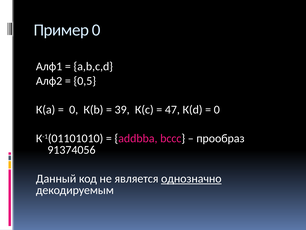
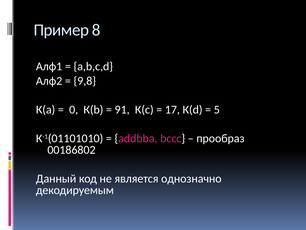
Пример 0: 0 -> 8 (96, 30)
0,5: 0,5 -> 9,8 (85, 81)
39: 39 -> 91 (122, 109)
47: 47 -> 17 (172, 109)
0: 0 -> 5 (217, 109)
91374056: 91374056 -> 00186802 (71, 150)
однозначно underline: present -> none (191, 178)
